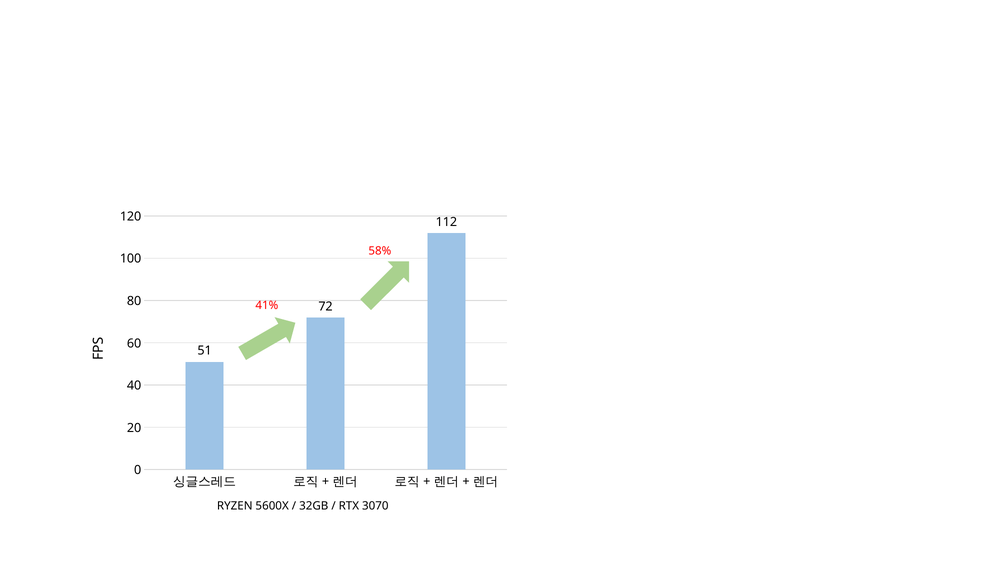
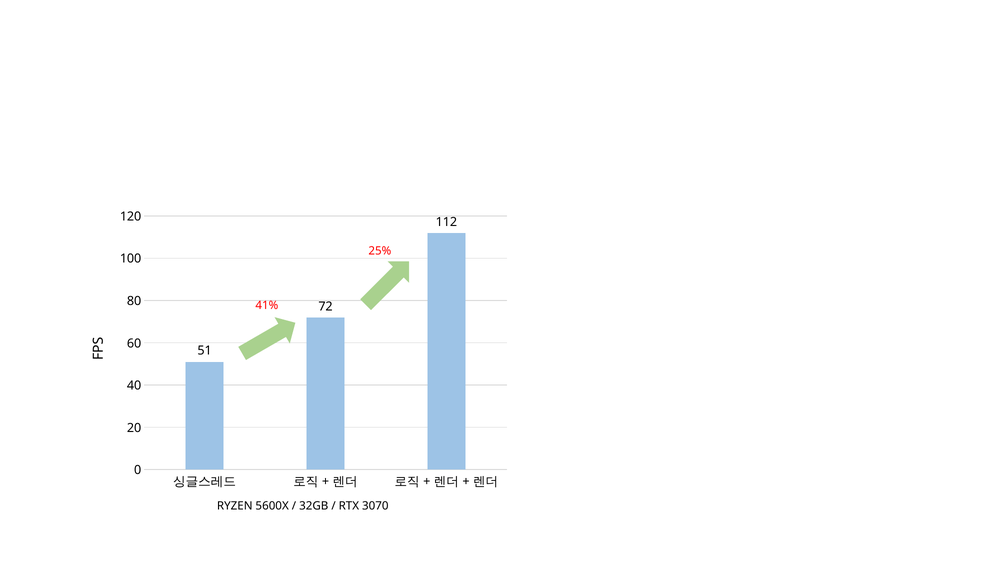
58%: 58% -> 25% (380, 251)
